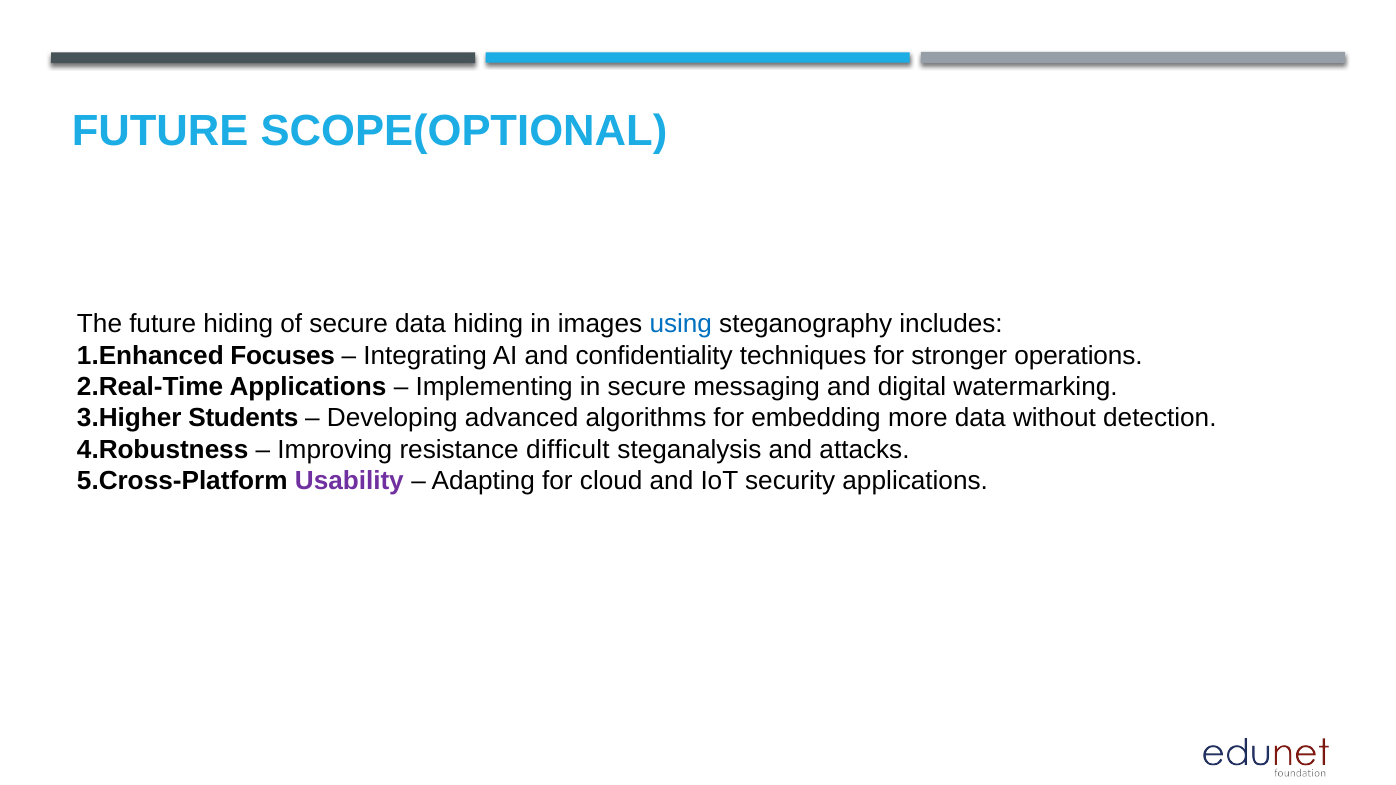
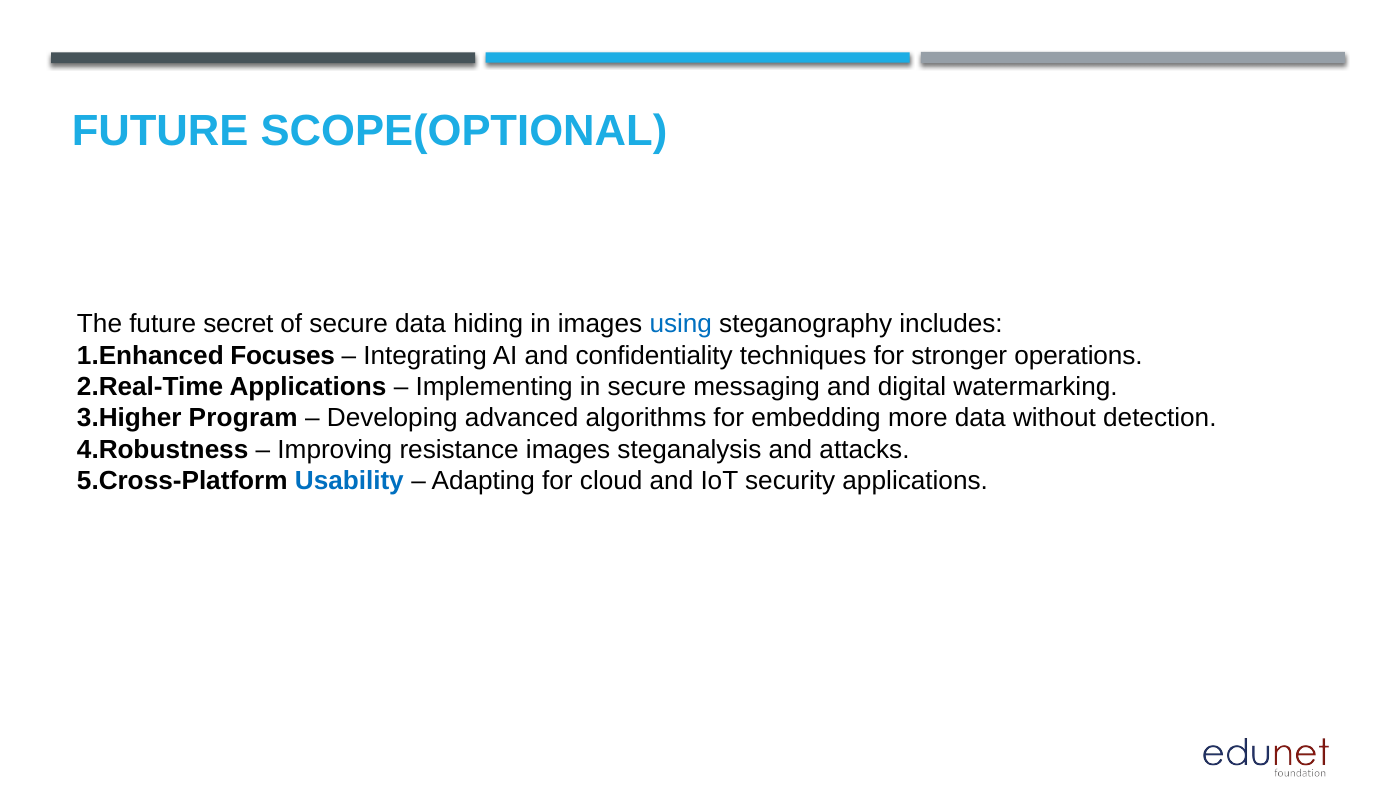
future hiding: hiding -> secret (238, 324)
Students: Students -> Program (243, 418)
resistance difficult: difficult -> images (568, 450)
Usability colour: purple -> blue (349, 481)
